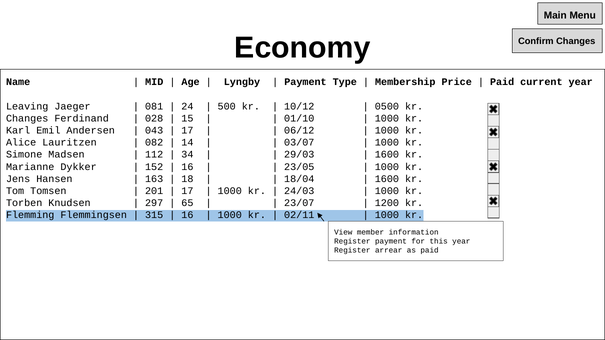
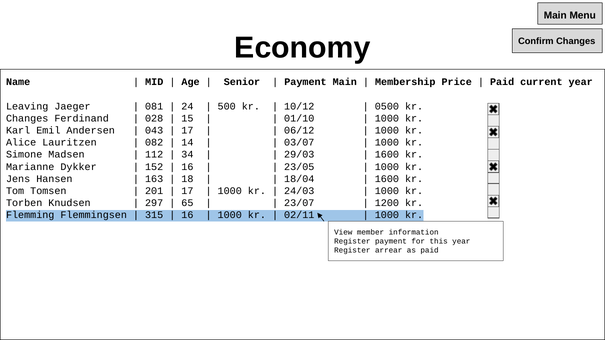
Lyngby: Lyngby -> Senior (242, 82)
Payment Type: Type -> Main (345, 82)
